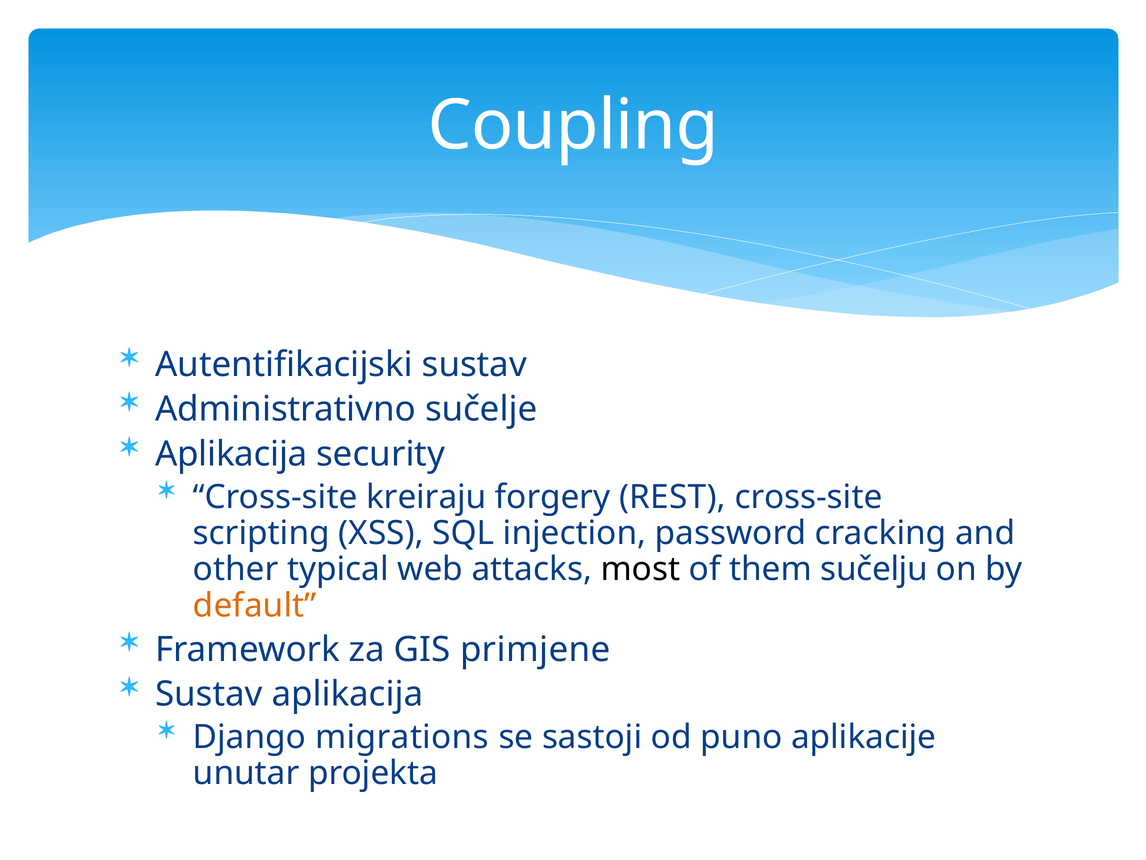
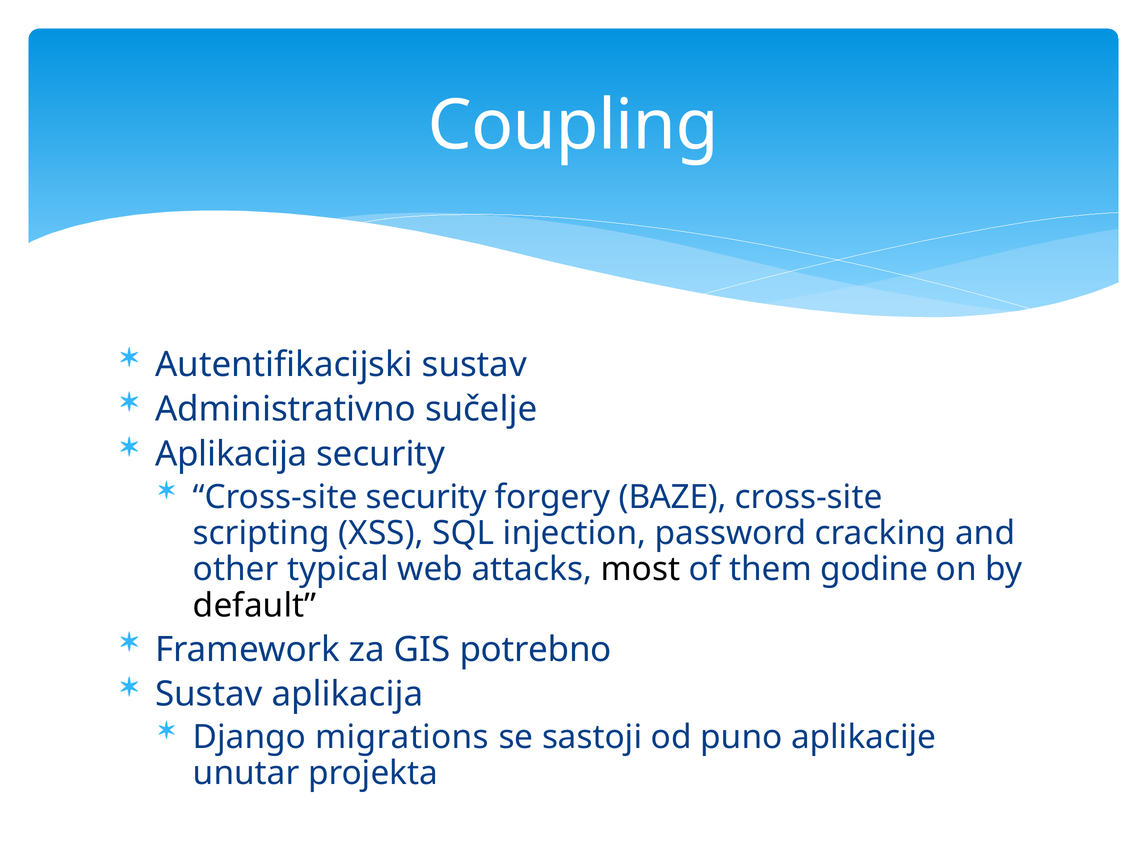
Cross-site kreiraju: kreiraju -> security (426, 497)
REST: REST -> BAZE (673, 497)
sučelju: sučelju -> godine (874, 569)
default colour: orange -> black (255, 605)
primjene: primjene -> potrebno (536, 649)
